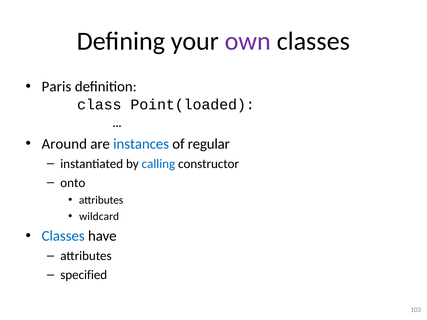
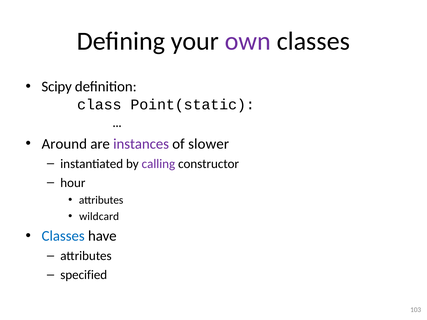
Paris: Paris -> Scipy (57, 87)
Point(loaded: Point(loaded -> Point(static (193, 105)
instances colour: blue -> purple (141, 144)
regular: regular -> slower (209, 144)
calling colour: blue -> purple (158, 164)
onto: onto -> hour (73, 183)
